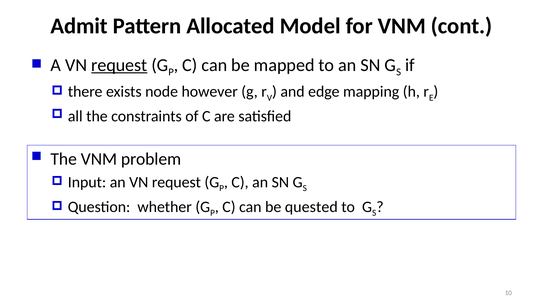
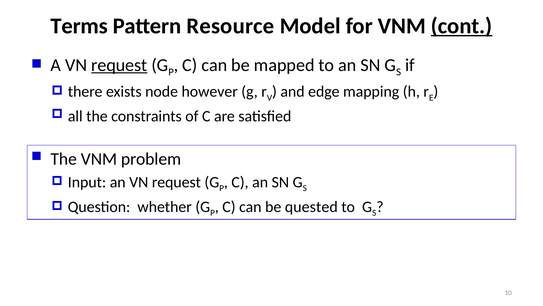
Admit: Admit -> Terms (79, 26)
Allocated: Allocated -> Resource (230, 26)
cont underline: none -> present (462, 26)
